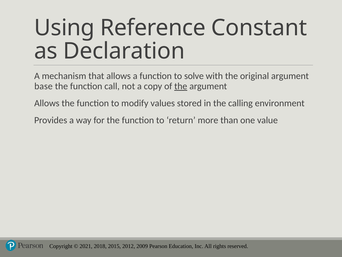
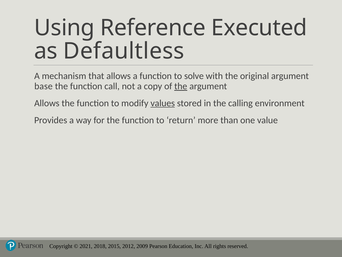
Constant: Constant -> Executed (259, 28)
Declaration: Declaration -> Defaultless (124, 51)
values underline: none -> present (163, 103)
